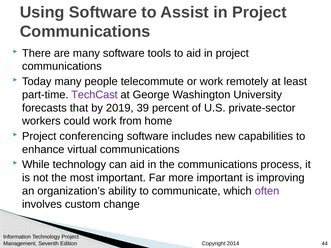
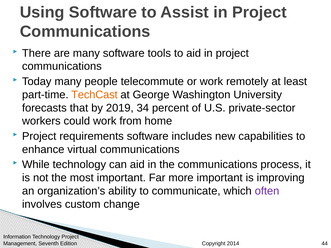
TechCast colour: purple -> orange (94, 95)
39: 39 -> 34 (143, 108)
conferencing: conferencing -> requirements (92, 136)
